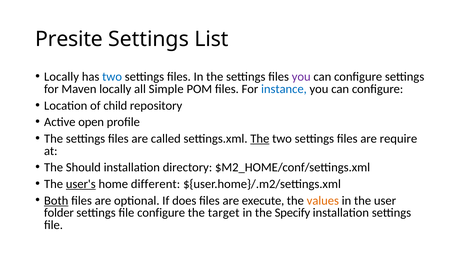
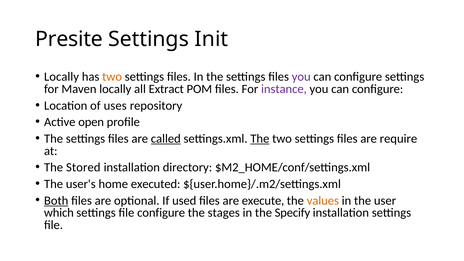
List: List -> Init (211, 39)
two colour: blue -> orange (112, 77)
Simple: Simple -> Extract (166, 89)
instance colour: blue -> purple (284, 89)
child: child -> uses (115, 106)
called underline: none -> present (166, 139)
Should: Should -> Stored (83, 167)
user's underline: present -> none (81, 184)
different: different -> executed (156, 184)
does: does -> used (184, 201)
folder: folder -> which (59, 213)
target: target -> stages (224, 213)
